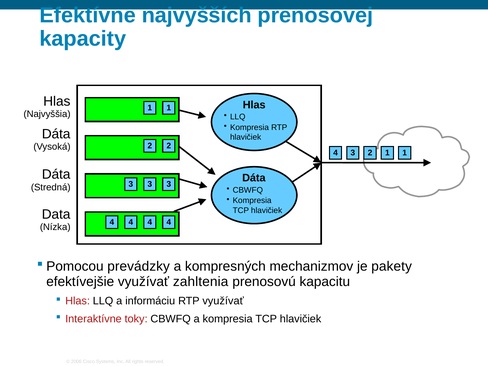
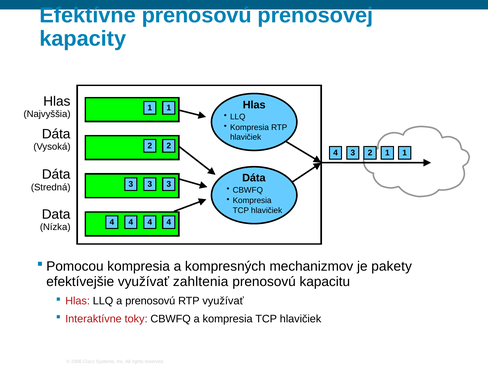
Efektívne najvyšších: najvyšších -> prenosovú (197, 15)
prevádzky: prevádzky -> kompresia (139, 266)
a informáciu: informáciu -> prenosovú (150, 301)
